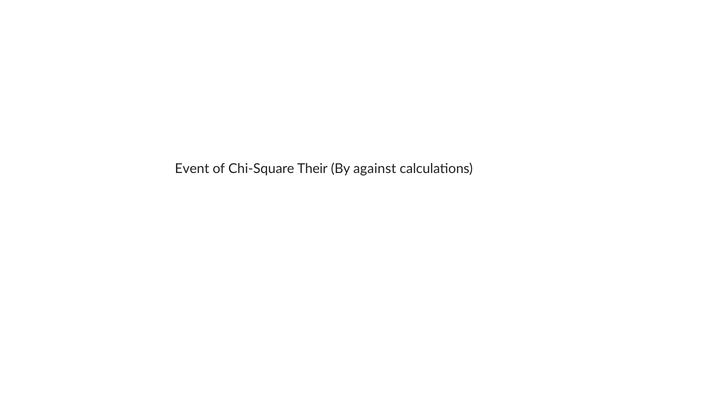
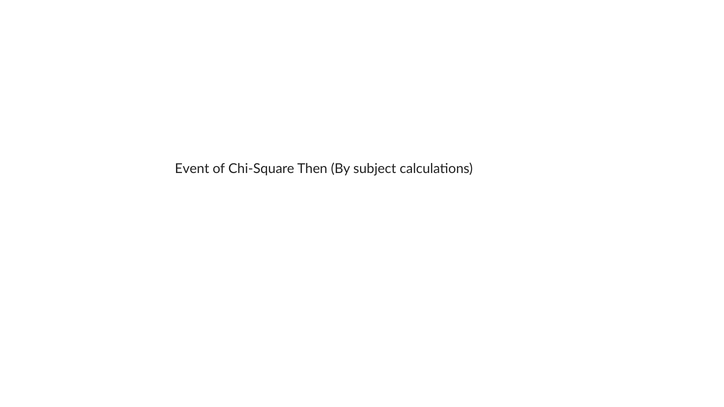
Their: Their -> Then (312, 169)
against: against -> subject (375, 169)
